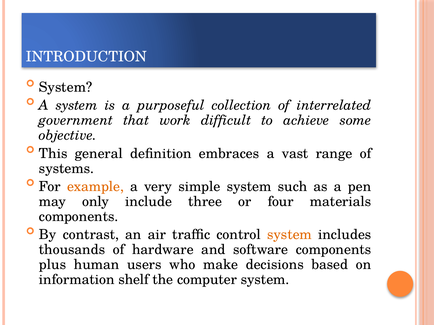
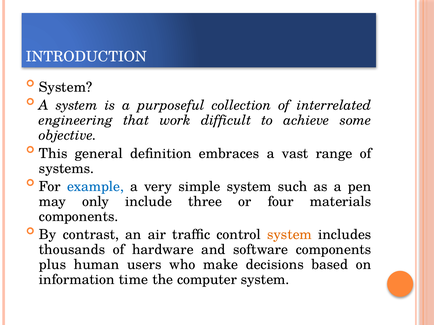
government: government -> engineering (76, 121)
example colour: orange -> blue (96, 187)
shelf: shelf -> time (133, 280)
